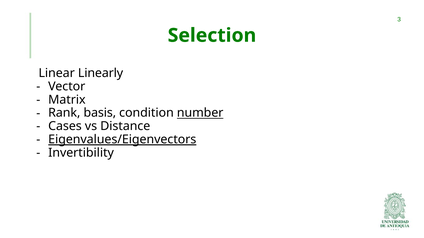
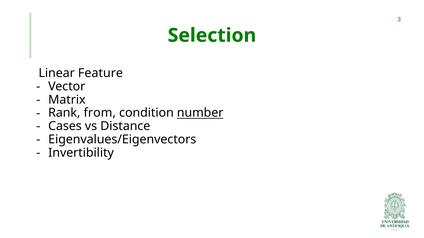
Linearly: Linearly -> Feature (100, 73)
basis: basis -> from (100, 113)
Eigenvalues/Eigenvectors underline: present -> none (122, 140)
